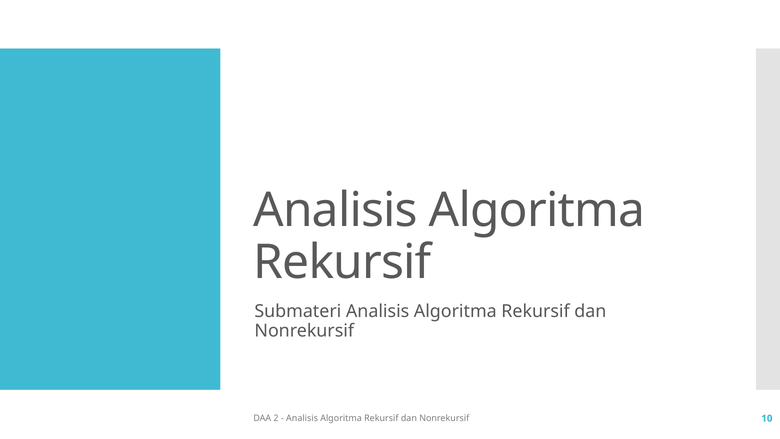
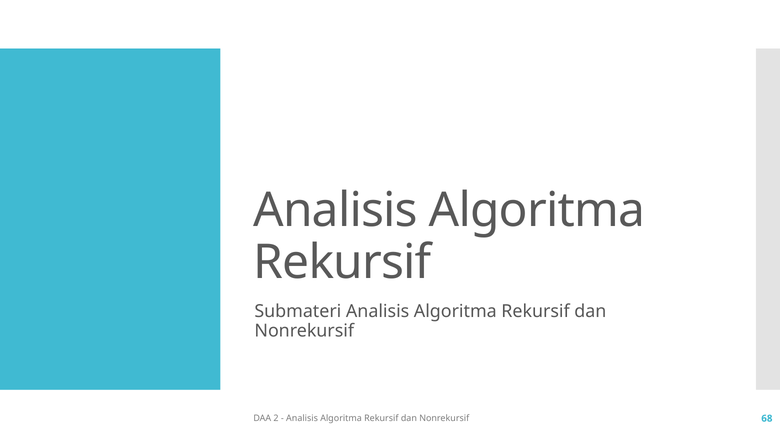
10: 10 -> 68 (767, 418)
